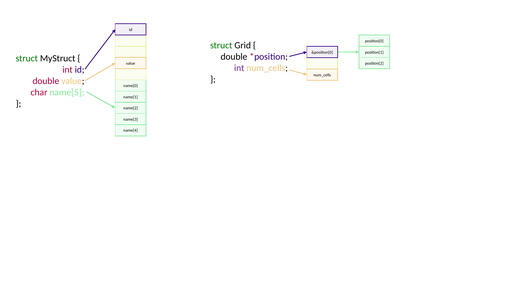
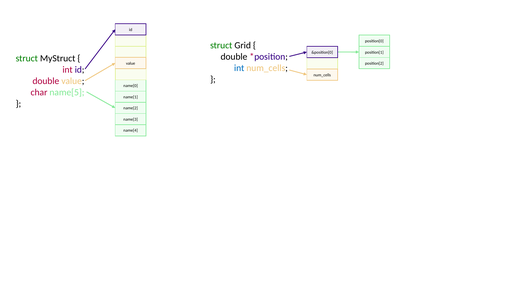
int colour: purple -> blue (239, 68)
